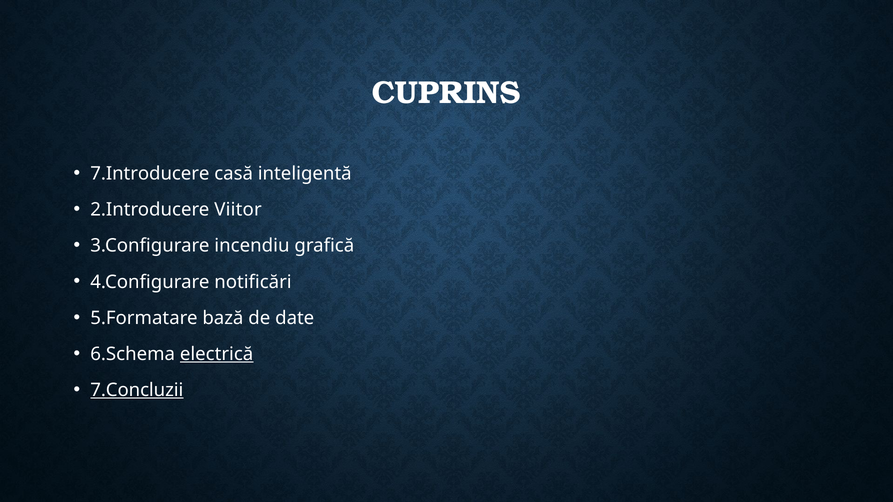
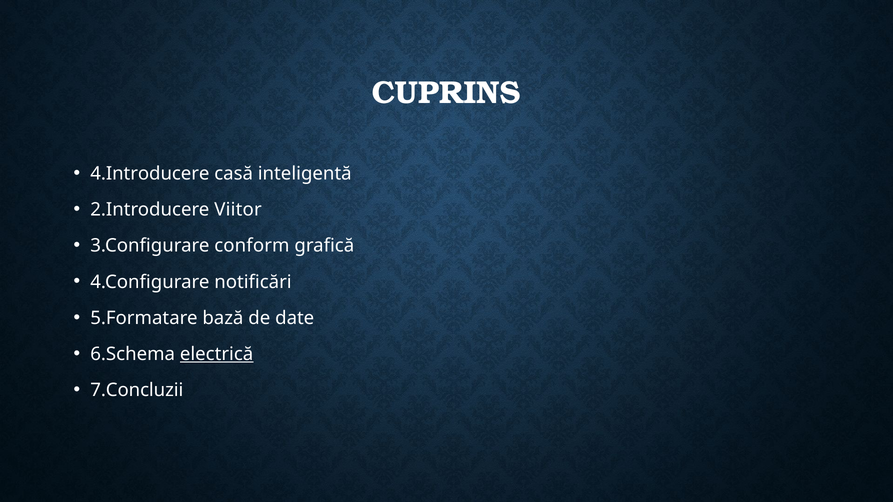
7.Introducere: 7.Introducere -> 4.Introducere (150, 174)
incendiu: incendiu -> conform (252, 246)
7.Concluzii underline: present -> none (137, 390)
